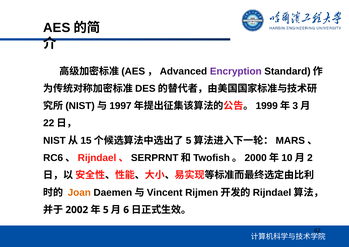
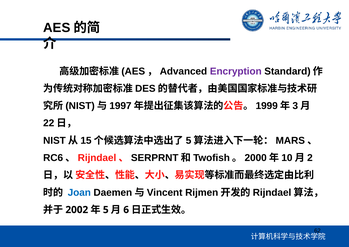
Joan colour: orange -> blue (79, 192)
